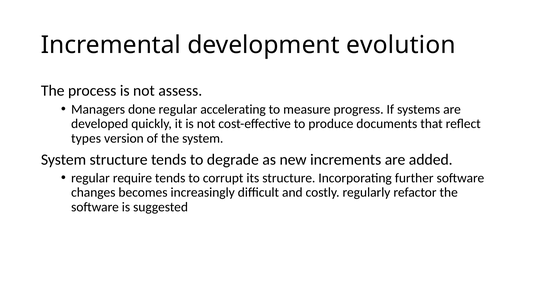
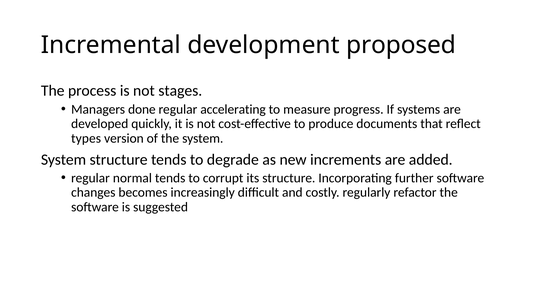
evolution: evolution -> proposed (401, 45)
assess: assess -> stages (180, 91)
require: require -> normal (132, 178)
